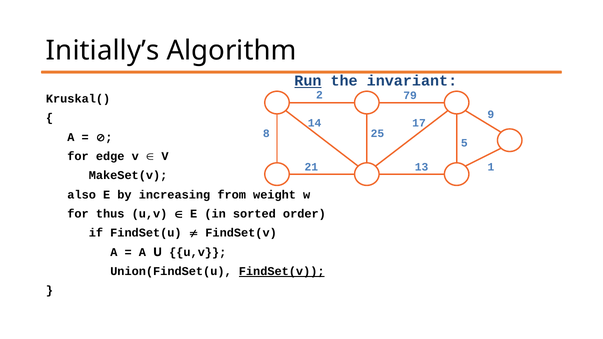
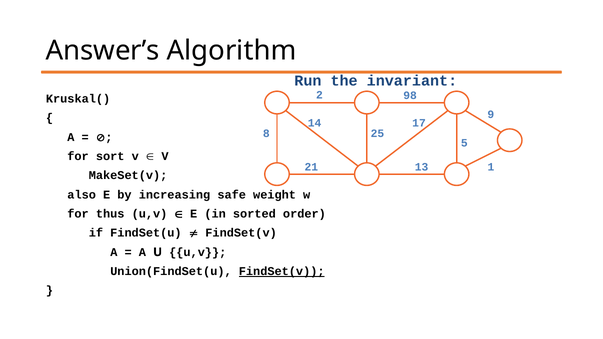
Initially’s: Initially’s -> Answer’s (103, 51)
Run underline: present -> none (308, 81)
79: 79 -> 98 (410, 96)
edge: edge -> sort (110, 156)
from: from -> safe (232, 195)
